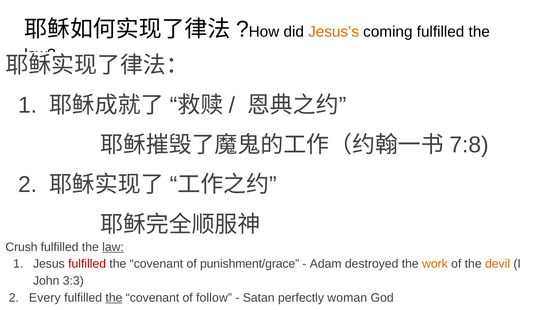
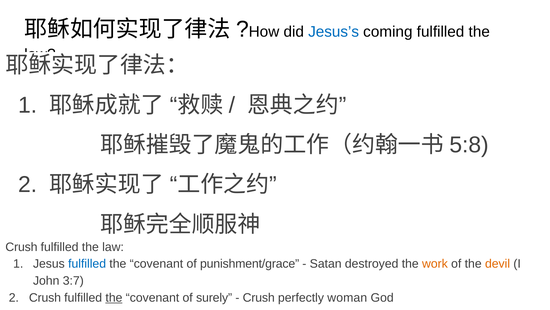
Jesus’s colour: orange -> blue (334, 32)
7:8: 7:8 -> 5:8 (469, 145)
law underline: present -> none (113, 247)
fulfilled colour: red -> blue (87, 263)
Adam: Adam -> Satan (326, 263)
3:3: 3:3 -> 3:7 (73, 280)
2 Every: Every -> Crush (45, 297)
follow: follow -> surely (214, 297)
Satan: Satan -> Crush (259, 297)
